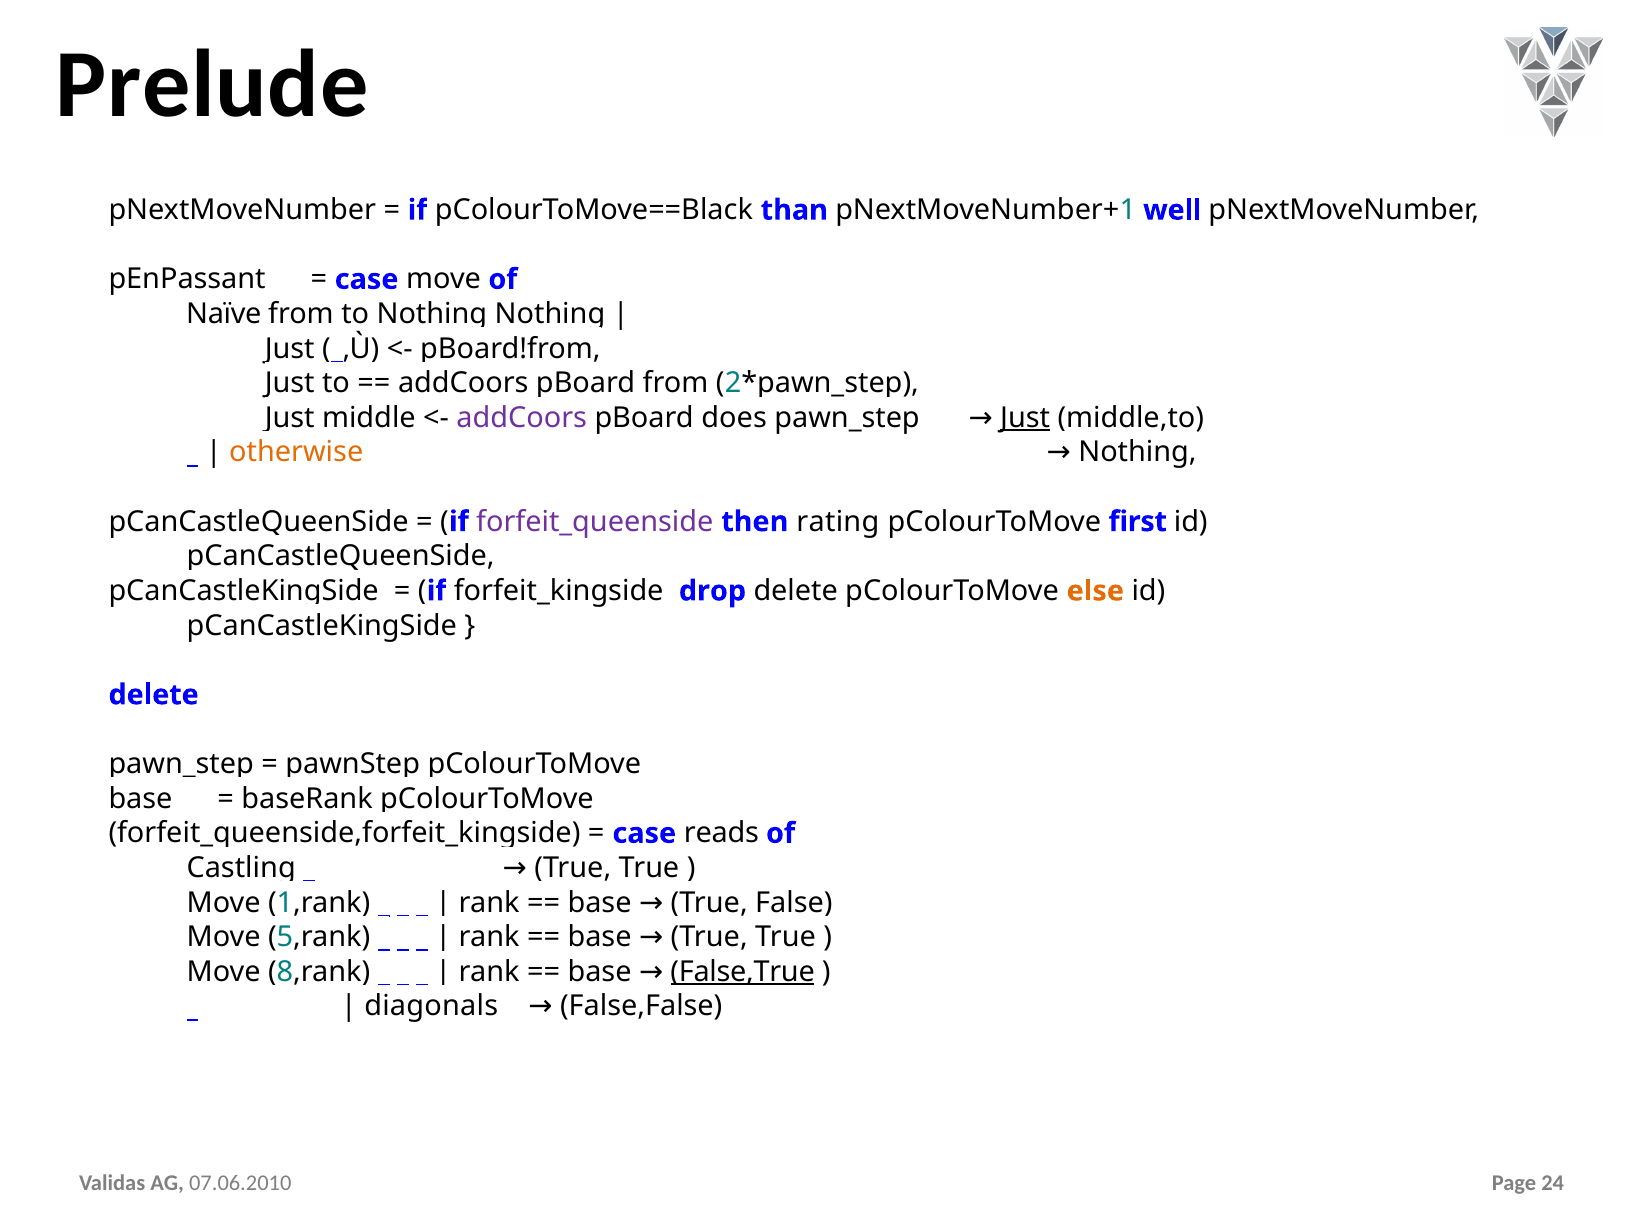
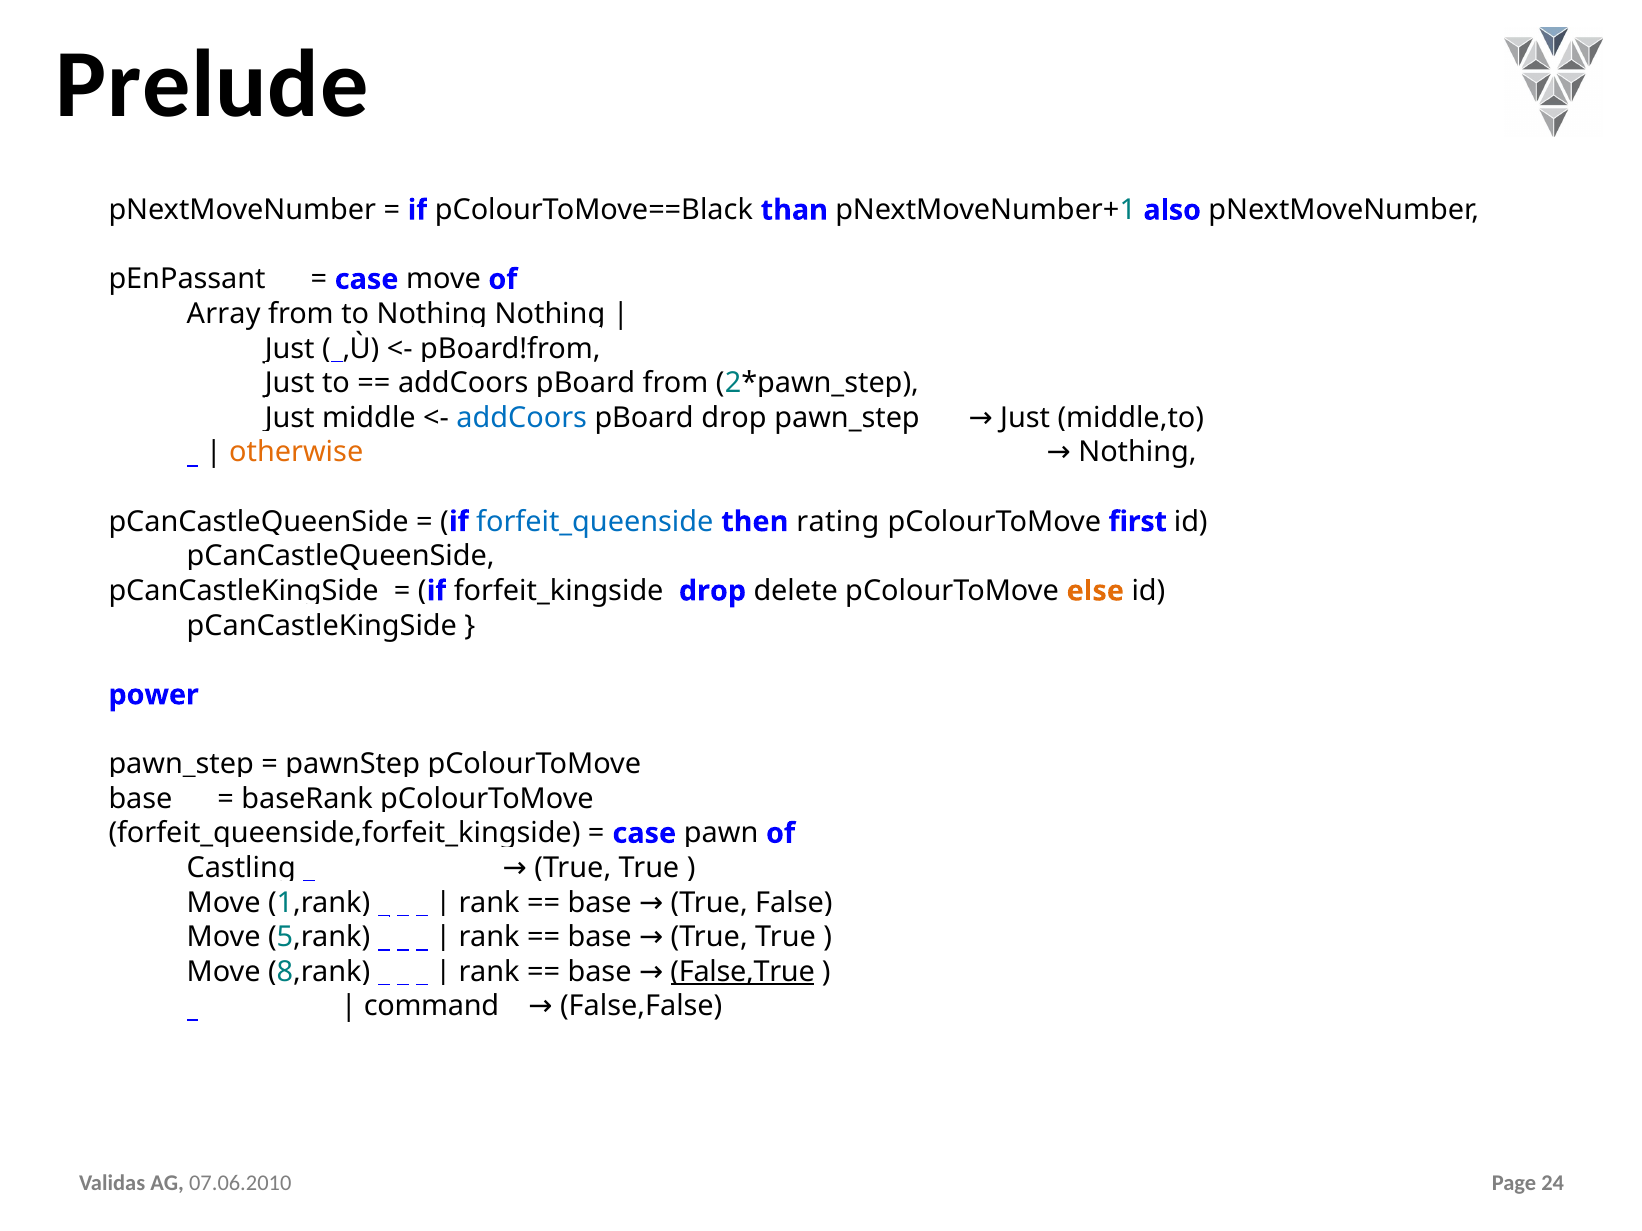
well: well -> also (1172, 210)
Naïve: Naïve -> Array (224, 314)
addCoors colour: purple -> blue (522, 418)
pBoard does: does -> drop (734, 418)
Just underline: present -> none (1025, 418)
forfeit_queenside colour: purple -> blue (595, 522)
delete: delete -> power (154, 695)
reads: reads -> pawn (721, 834)
diagonals: diagonals -> command (431, 1007)
